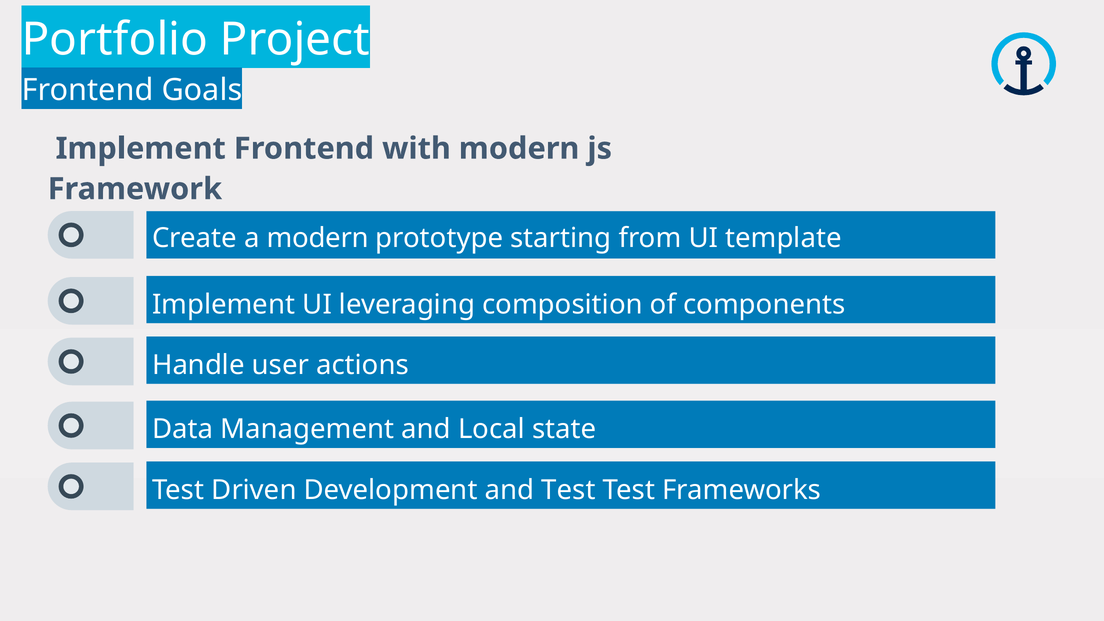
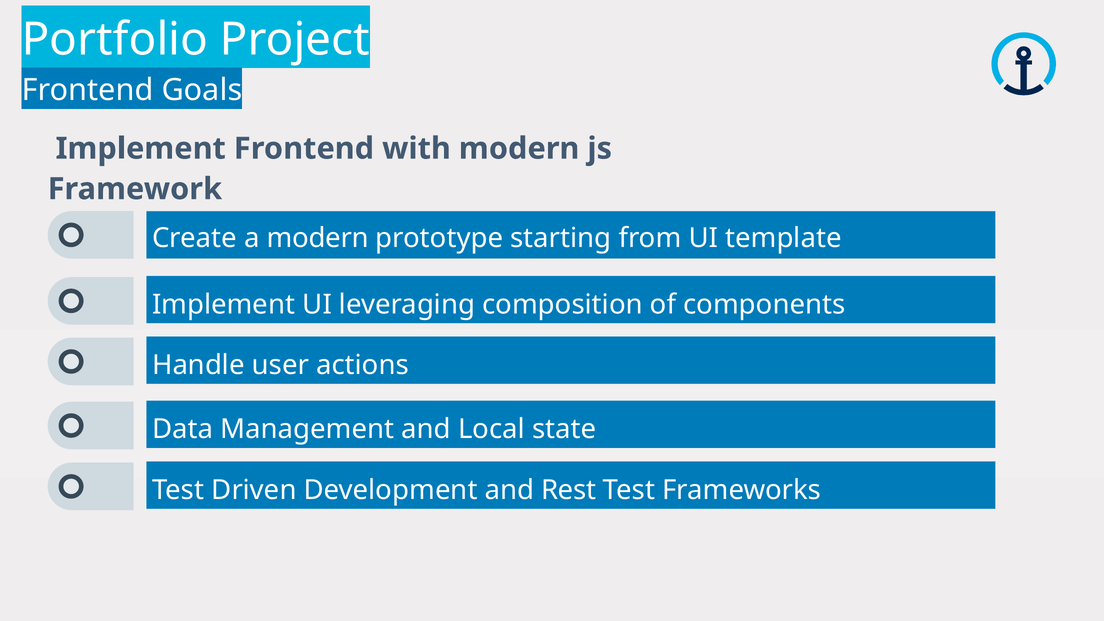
and Test: Test -> Rest (569, 490)
